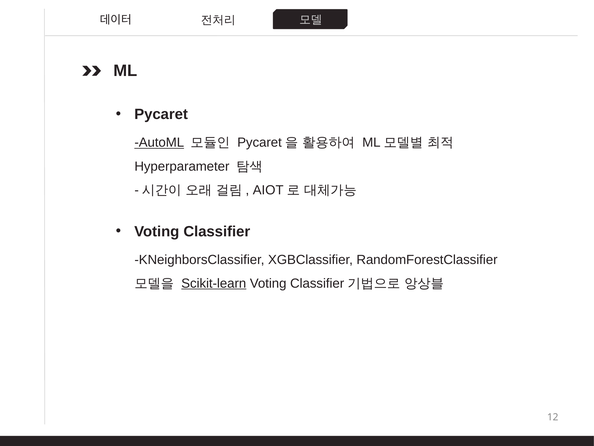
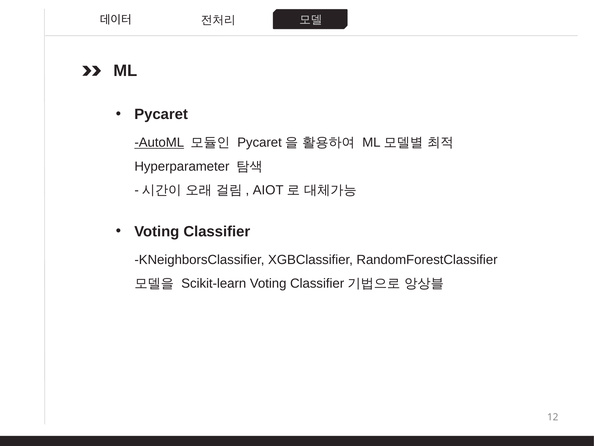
Scikit-learn underline: present -> none (214, 283)
